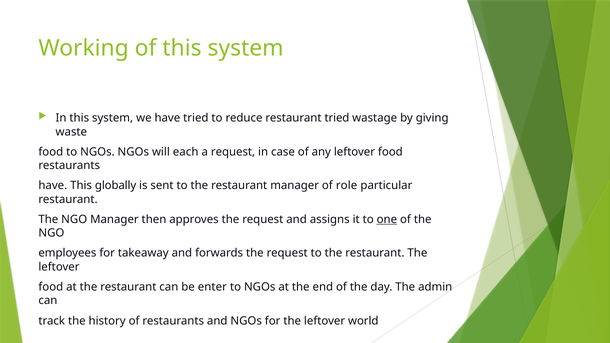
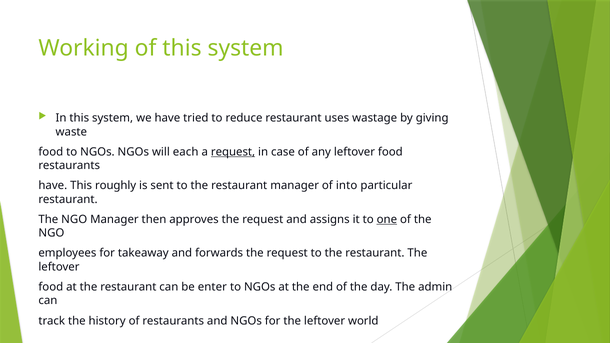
restaurant tried: tried -> uses (337, 118)
request underline: none -> present (233, 152)
globally: globally -> roughly (116, 186)
role: role -> into (347, 186)
